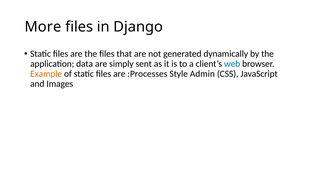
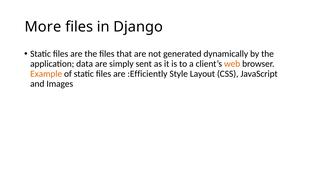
web colour: blue -> orange (232, 64)
:Processes: :Processes -> :Efficiently (147, 74)
Admin: Admin -> Layout (202, 74)
